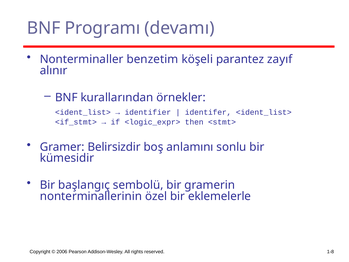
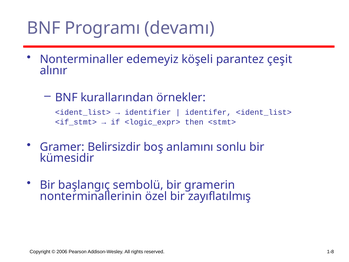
benzetim: benzetim -> edemeyiz (153, 59)
zayıf: zayıf -> çeşit (280, 59)
eklemelerle: eklemelerle -> zayıflatılmış (220, 196)
